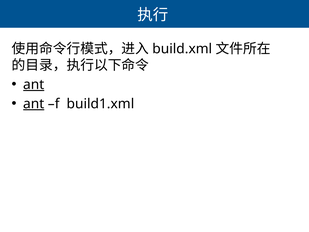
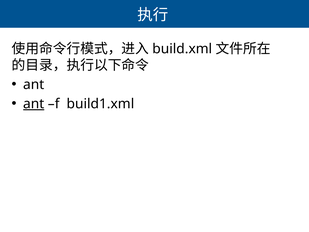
ant underline: present -> none (34, 84)
